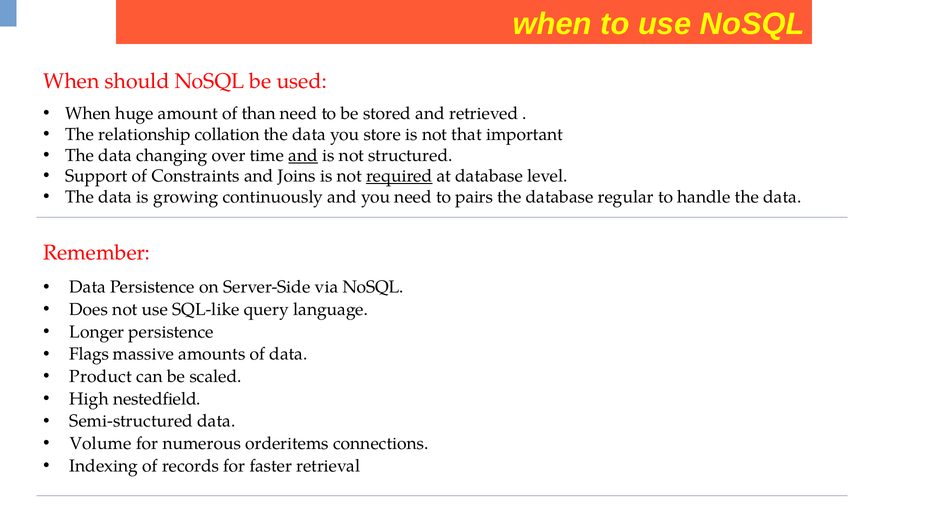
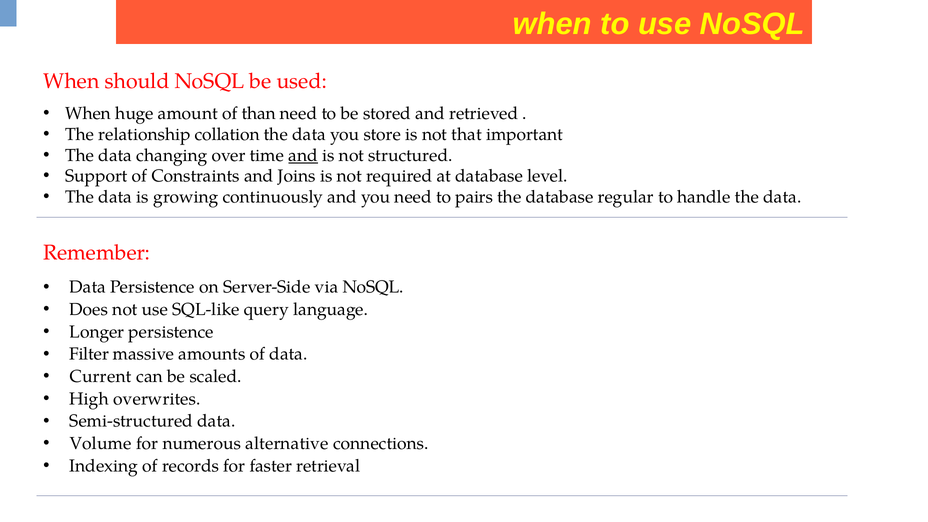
required underline: present -> none (399, 176)
Flags: Flags -> Filter (89, 354)
Product: Product -> Current (101, 377)
nestedfield: nestedfield -> overwrites (157, 399)
orderitems: orderitems -> alternative (287, 444)
